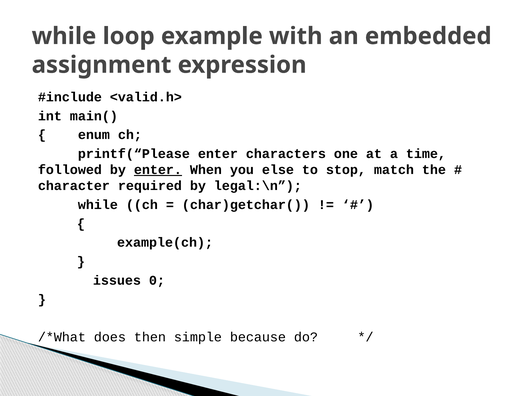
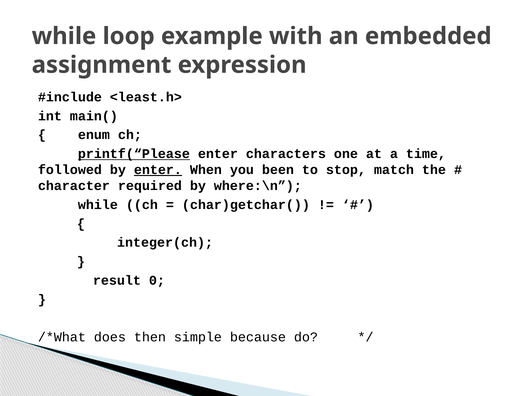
<valid.h>: <valid.h> -> <least.h> (146, 97)
printf(“Please underline: none -> present (134, 154)
else: else -> been (278, 170)
legal:\n: legal:\n -> where:\n (258, 186)
example(ch: example(ch -> integer(ch (165, 243)
issues: issues -> result (117, 280)
